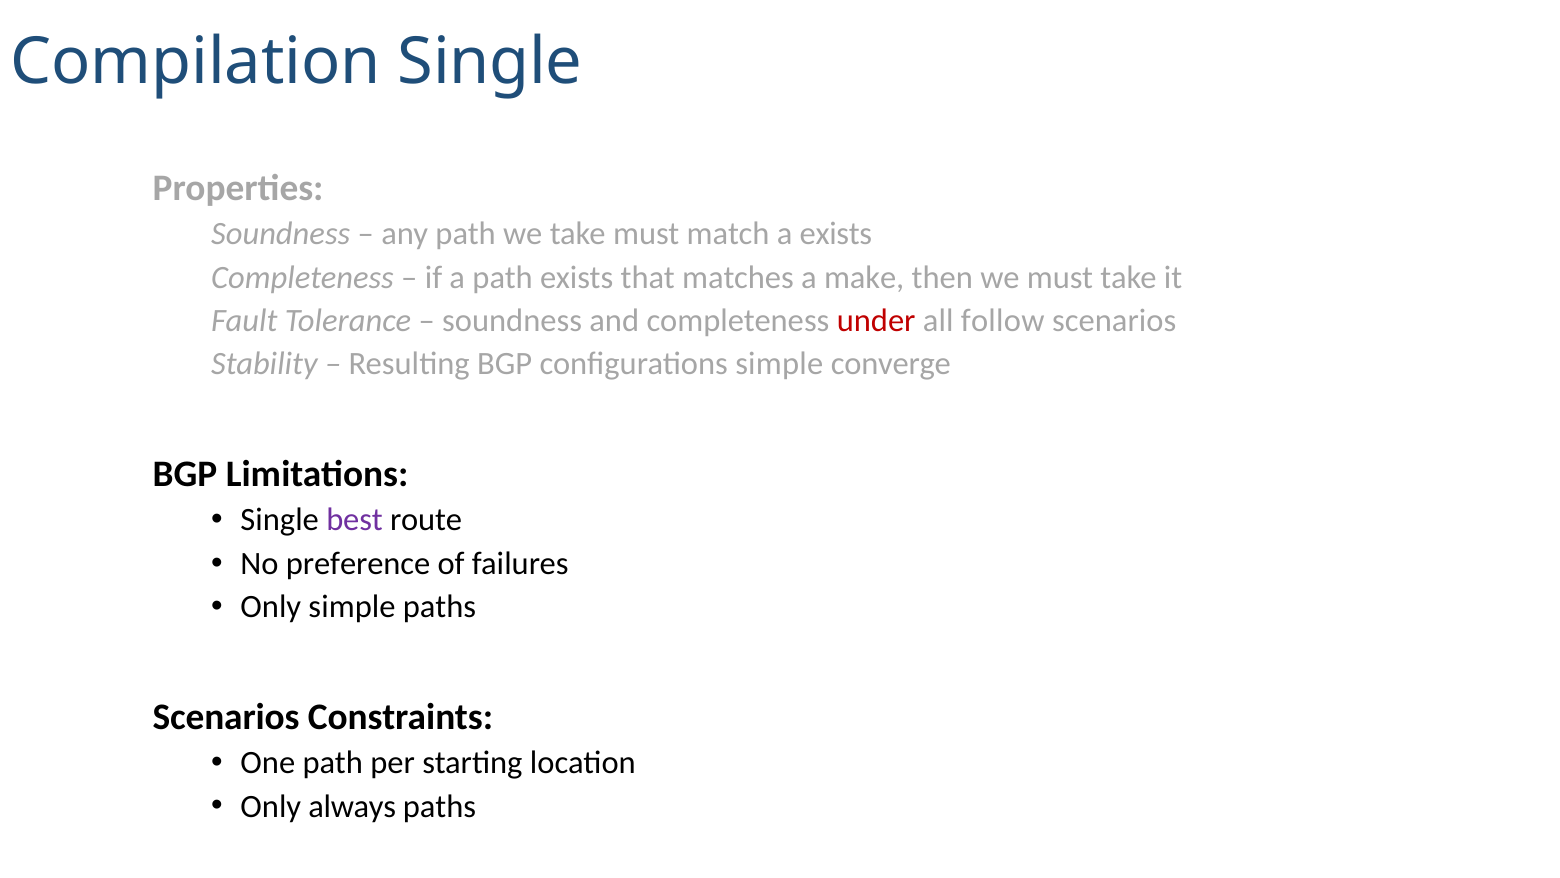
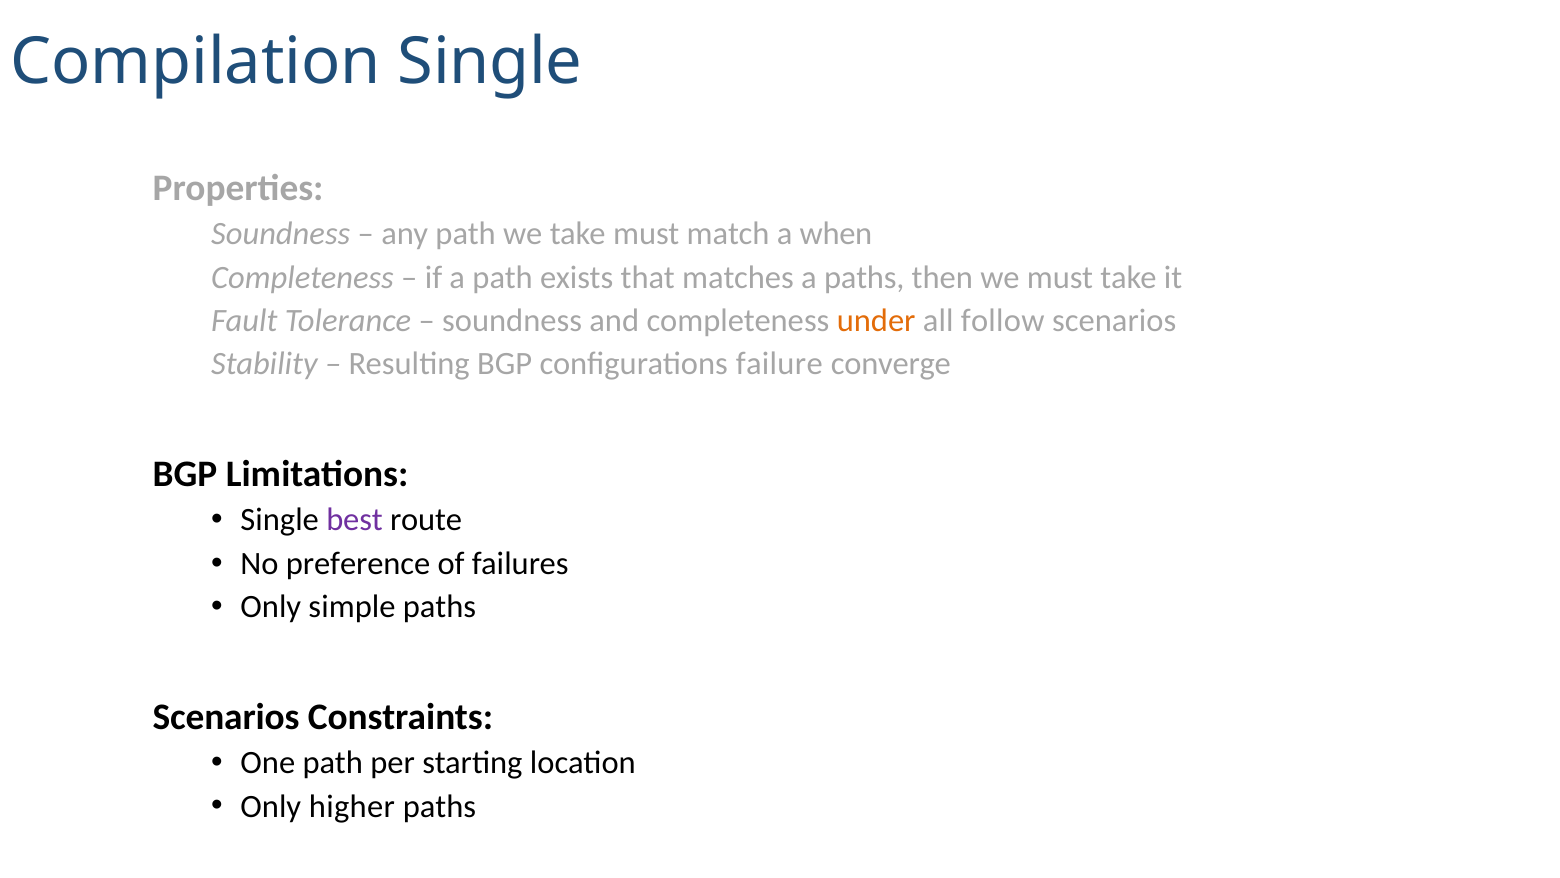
a exists: exists -> when (836, 234)
a make: make -> paths (864, 277)
under colour: red -> orange (876, 320)
configurations simple: simple -> failure (779, 364)
always: always -> higher (352, 806)
